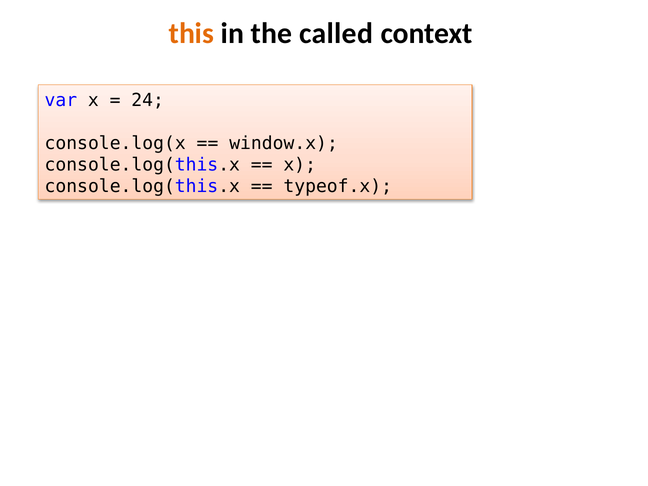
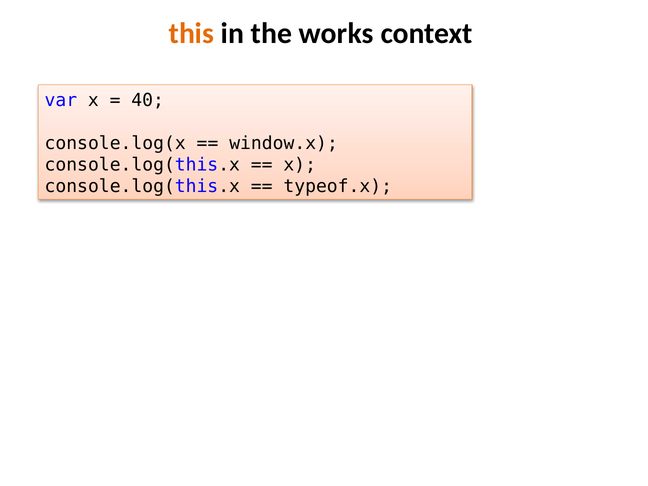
called: called -> works (336, 33)
24: 24 -> 40 (148, 100)
